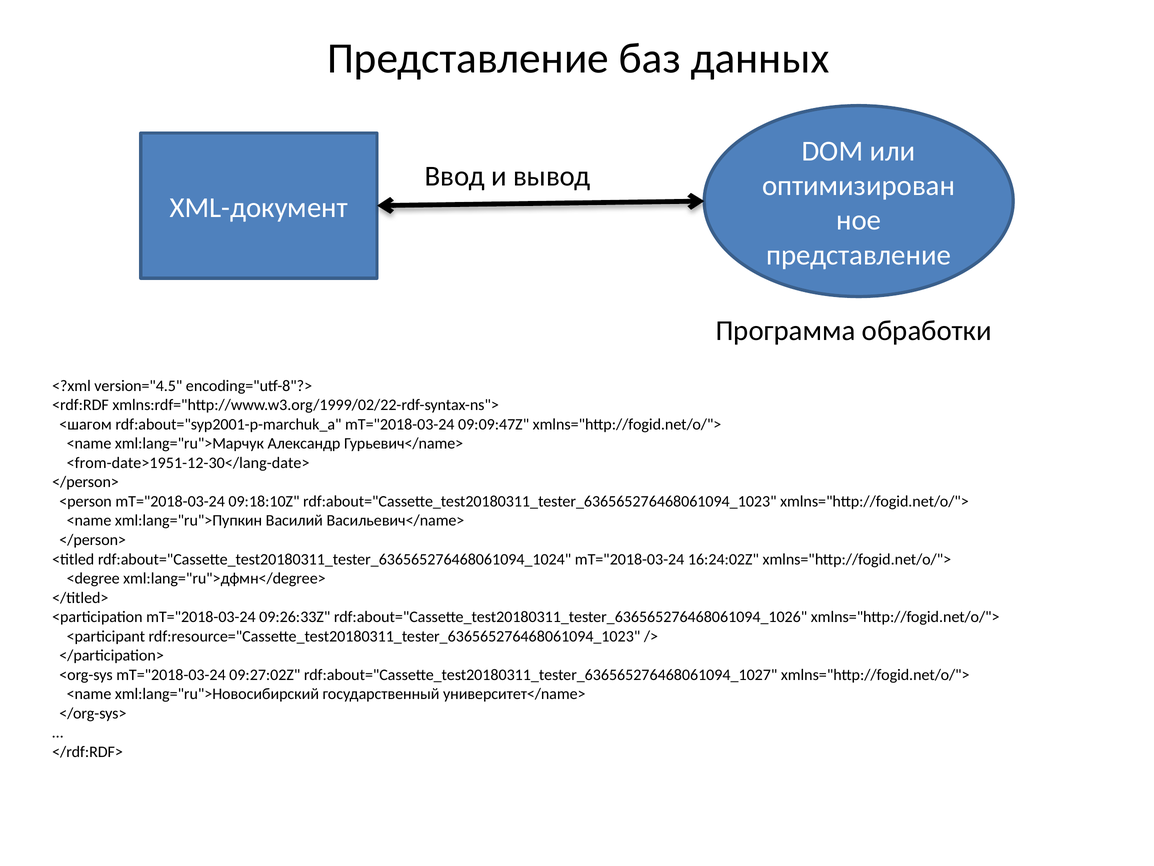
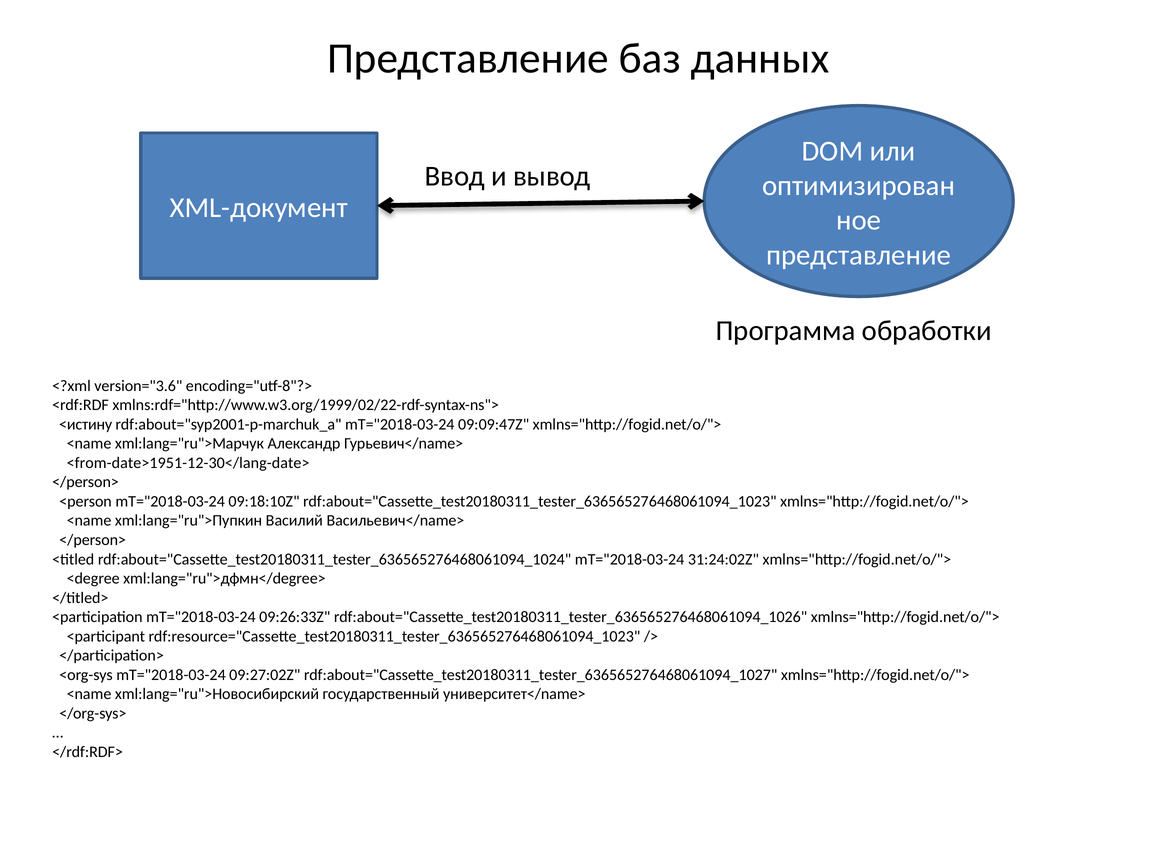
version="4.5: version="4.5 -> version="3.6 (138, 386)
<шагом: <шагом -> <истину (86, 424)
16:24:02Z: 16:24:02Z -> 31:24:02Z (723, 559)
